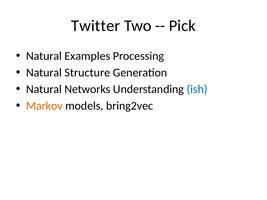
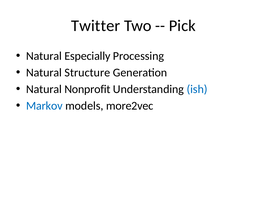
Examples: Examples -> Especially (87, 56)
Networks: Networks -> Nonprofit (87, 89)
Markov colour: orange -> blue (44, 106)
bring2vec: bring2vec -> more2vec (130, 106)
